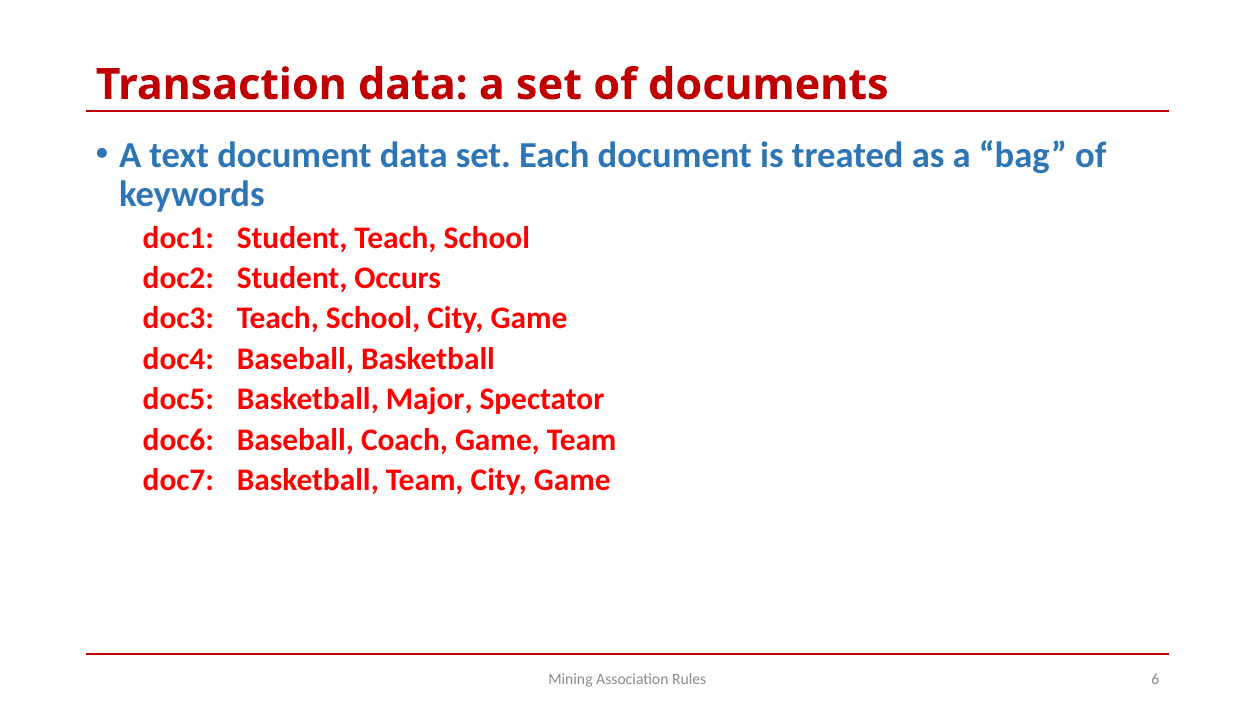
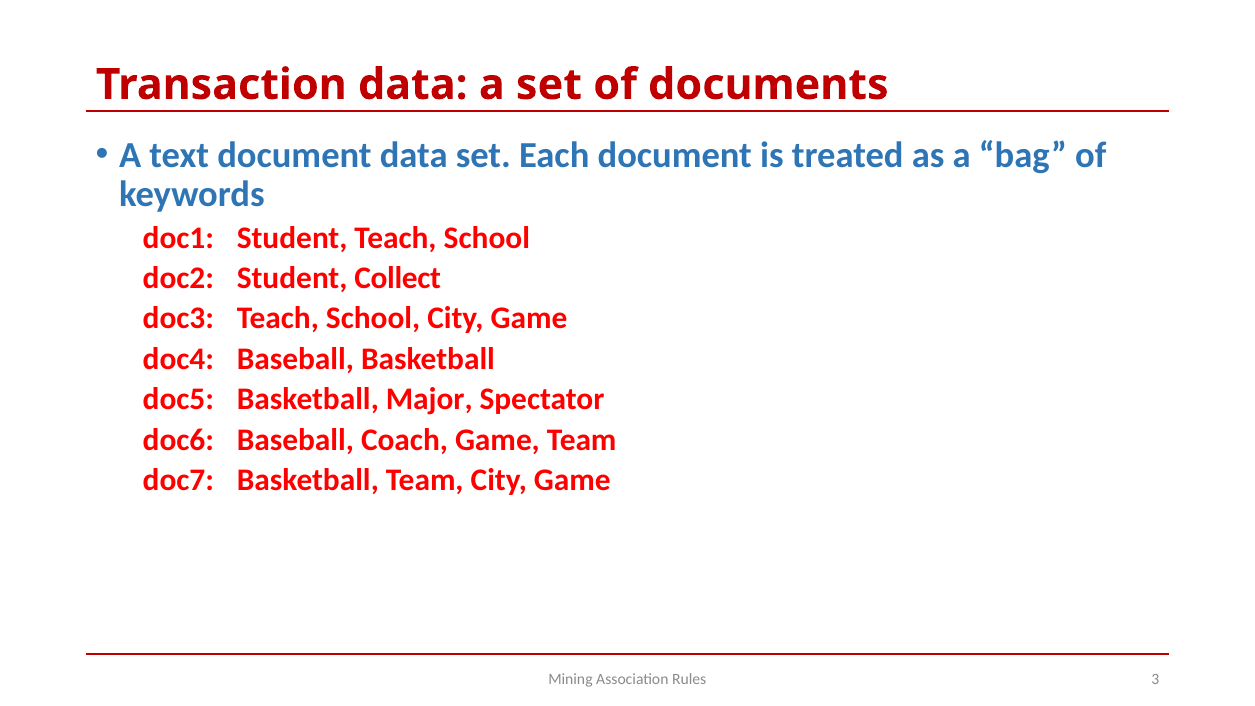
Occurs: Occurs -> Collect (398, 278)
6: 6 -> 3 (1155, 679)
